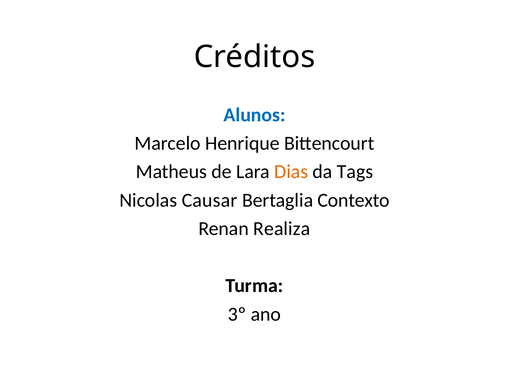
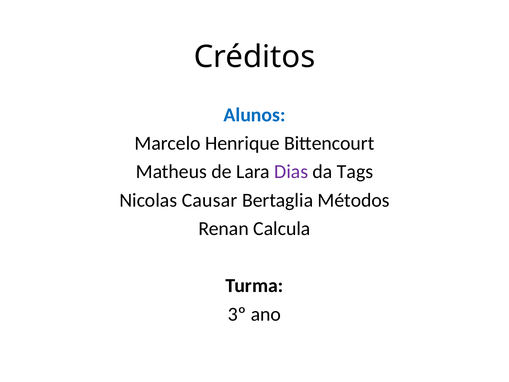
Dias colour: orange -> purple (291, 172)
Contexto: Contexto -> Métodos (354, 200)
Realiza: Realiza -> Calcula (282, 229)
